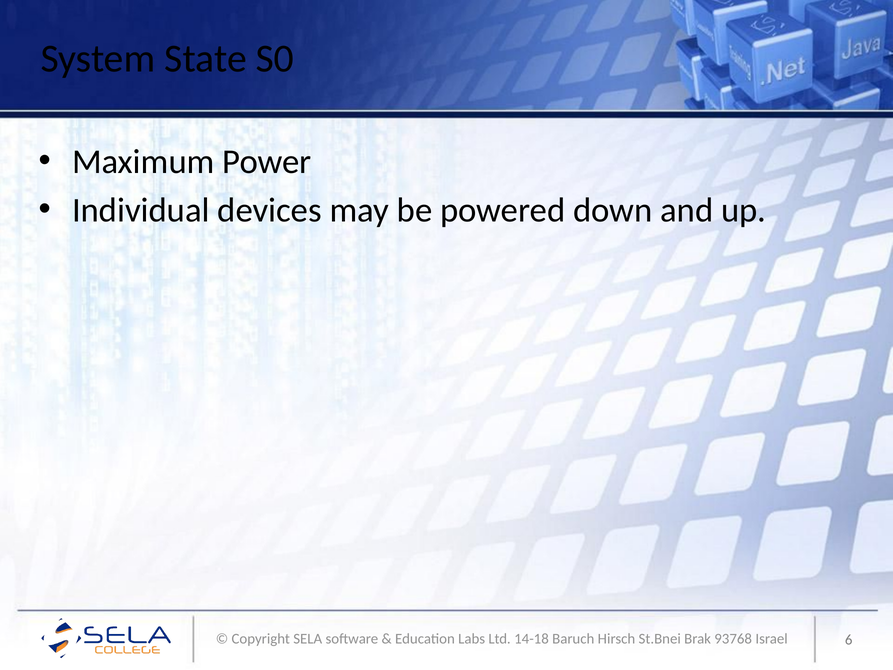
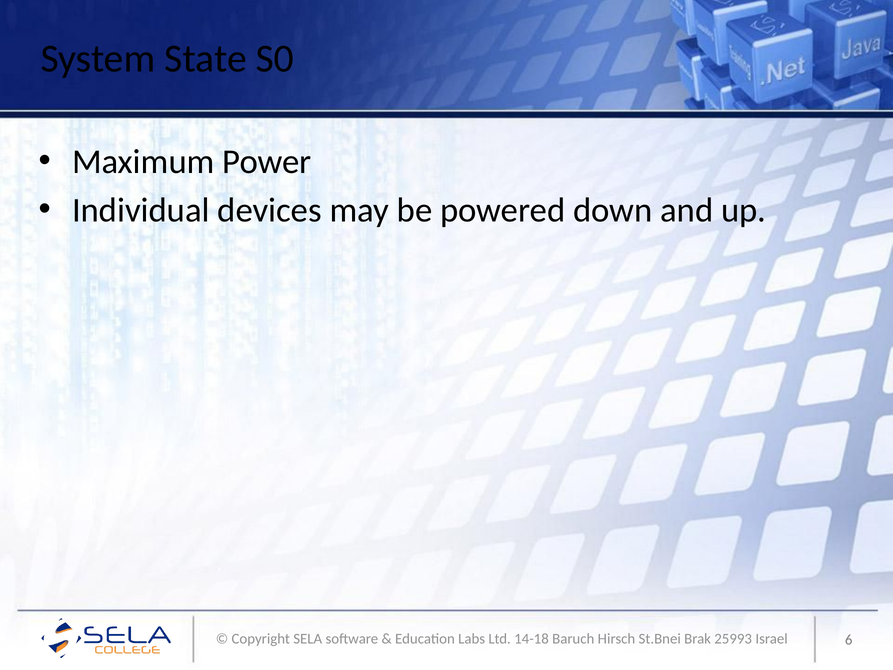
93768: 93768 -> 25993 (733, 639)
